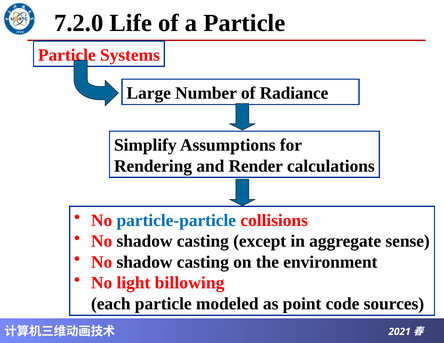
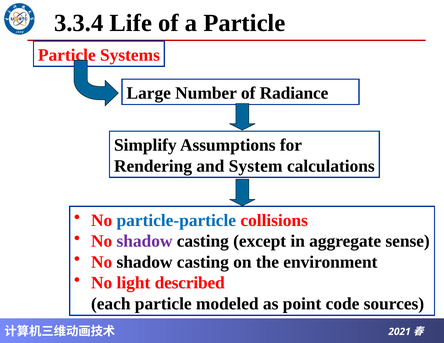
7.2.0: 7.2.0 -> 3.3.4 (79, 23)
Render: Render -> System (256, 166)
shadow colour: black -> purple (145, 241)
billowing: billowing -> described (190, 283)
